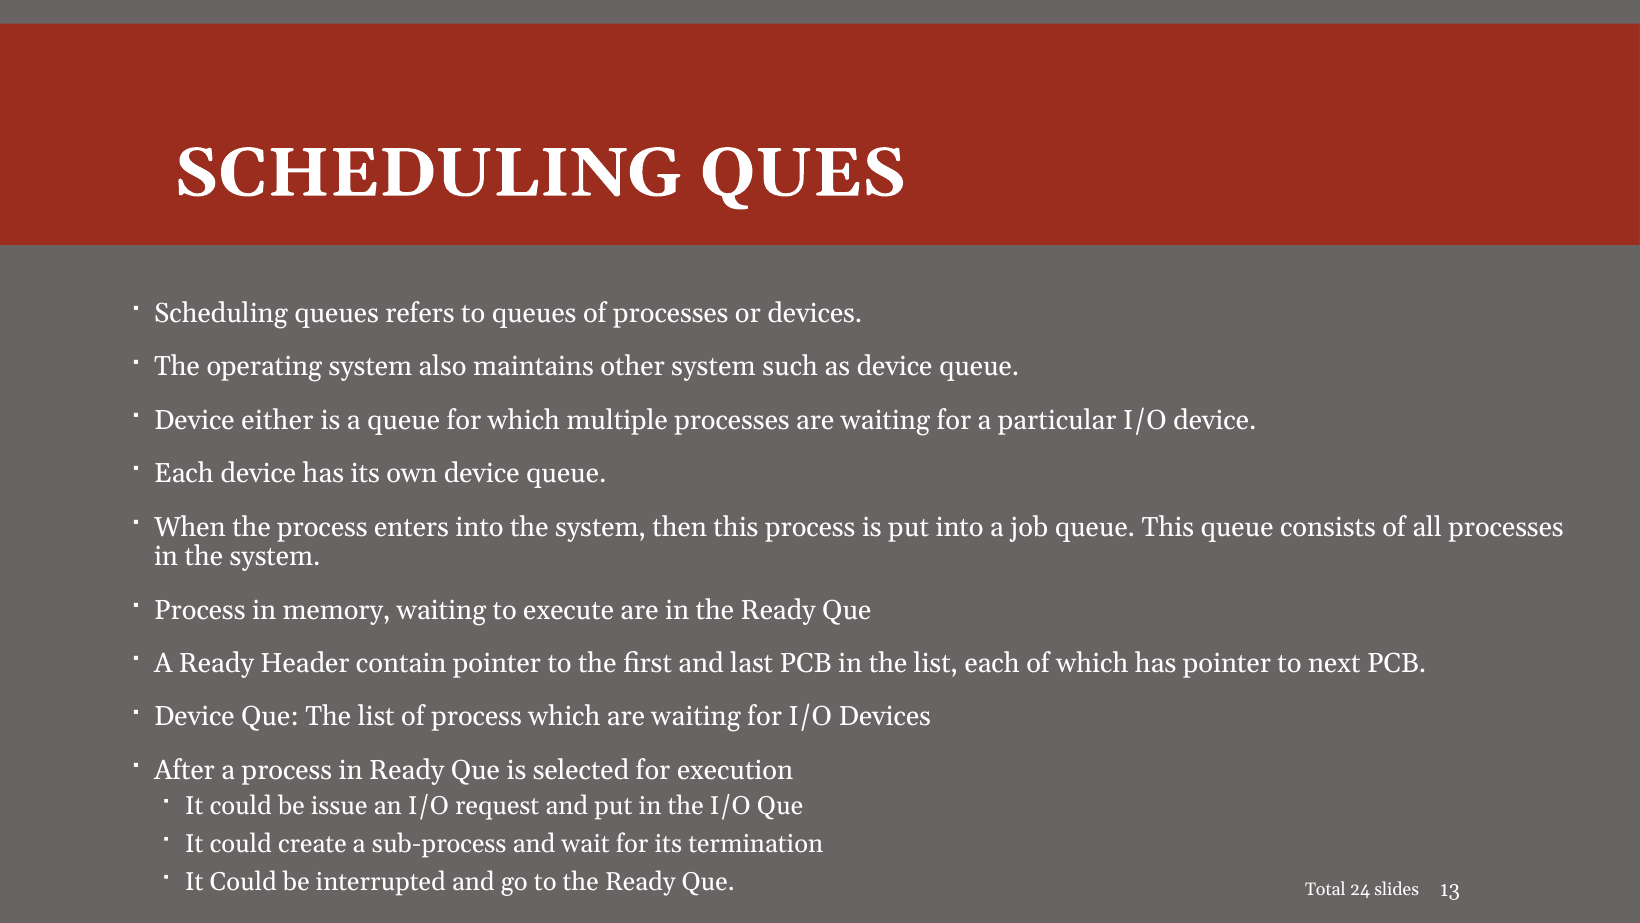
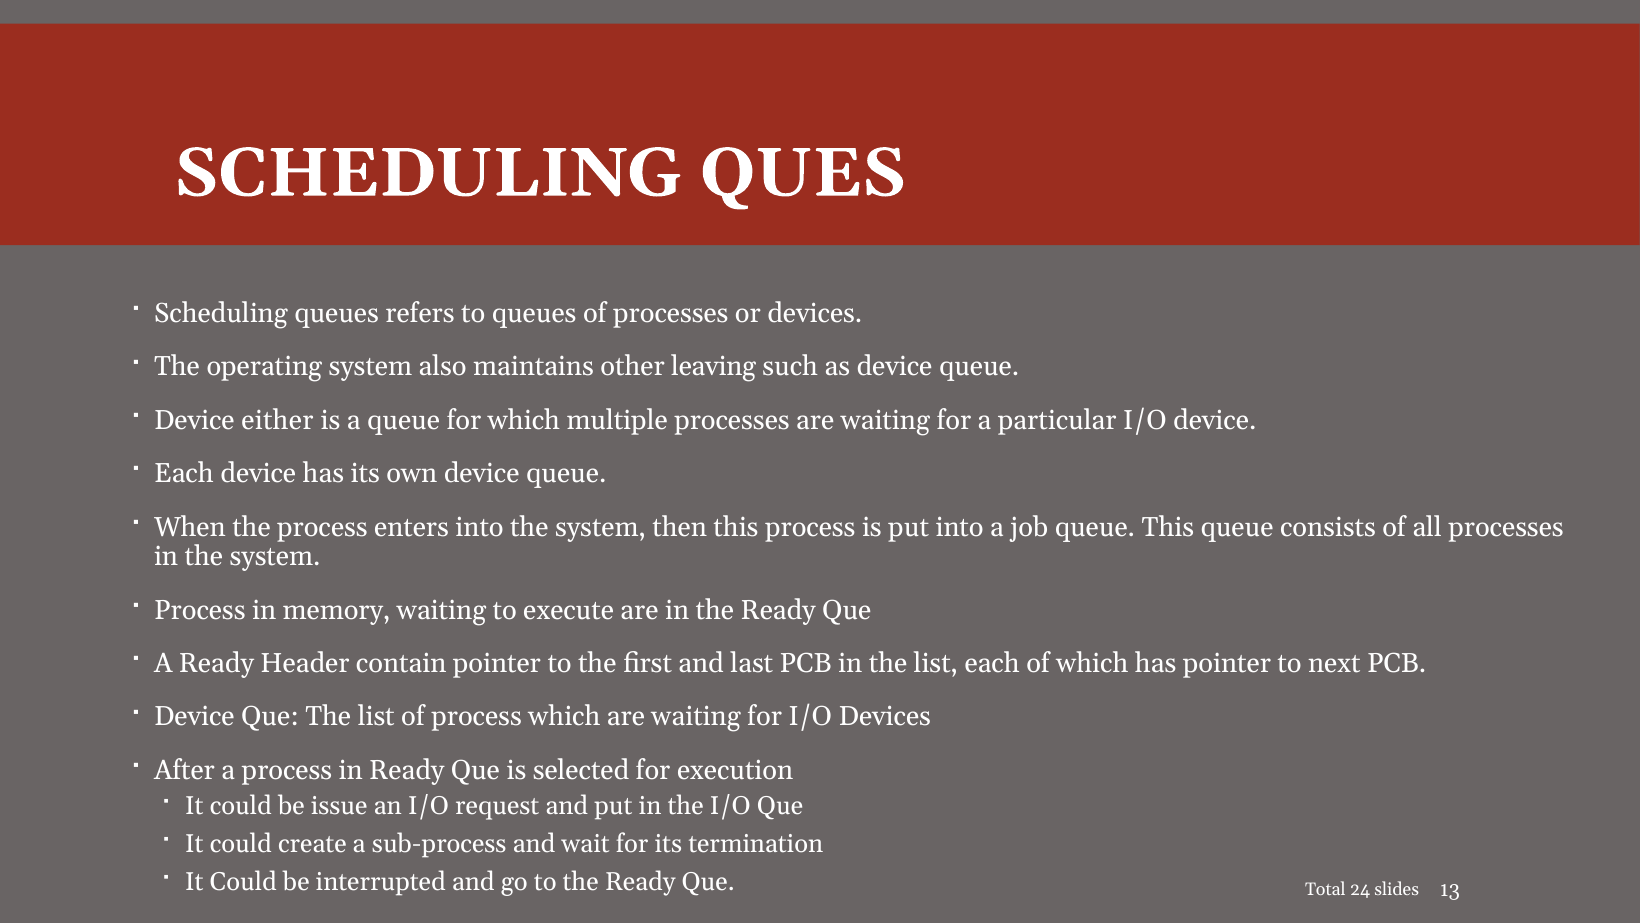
other system: system -> leaving (714, 367)
